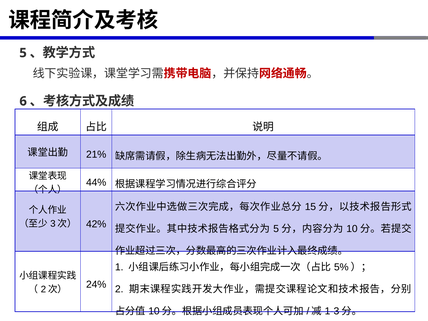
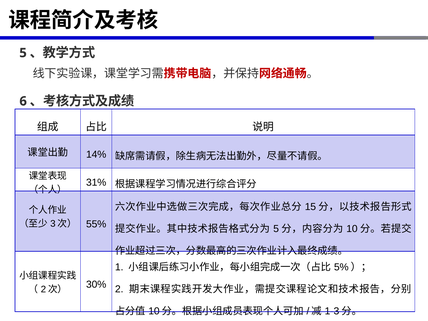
21%: 21% -> 14% (96, 155)
44%: 44% -> 31% (96, 183)
42%: 42% -> 55% (96, 224)
24%: 24% -> 30% (96, 284)
